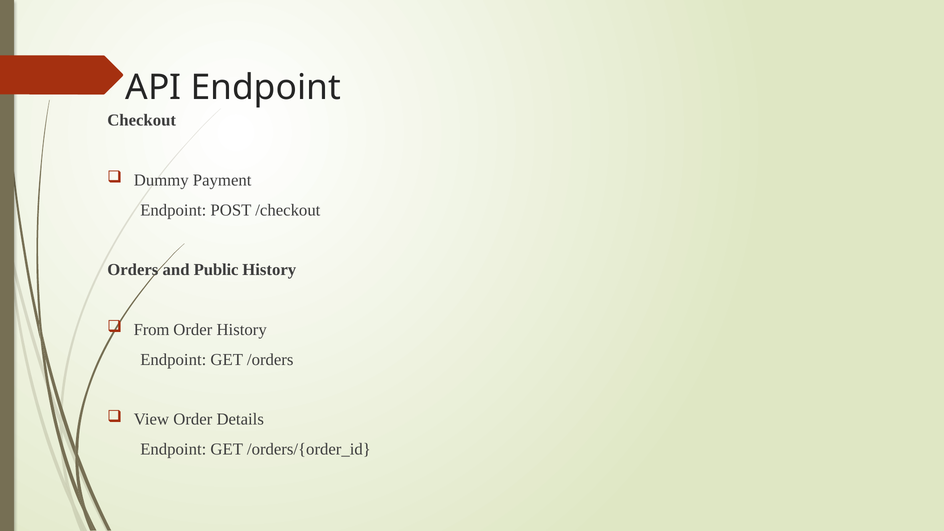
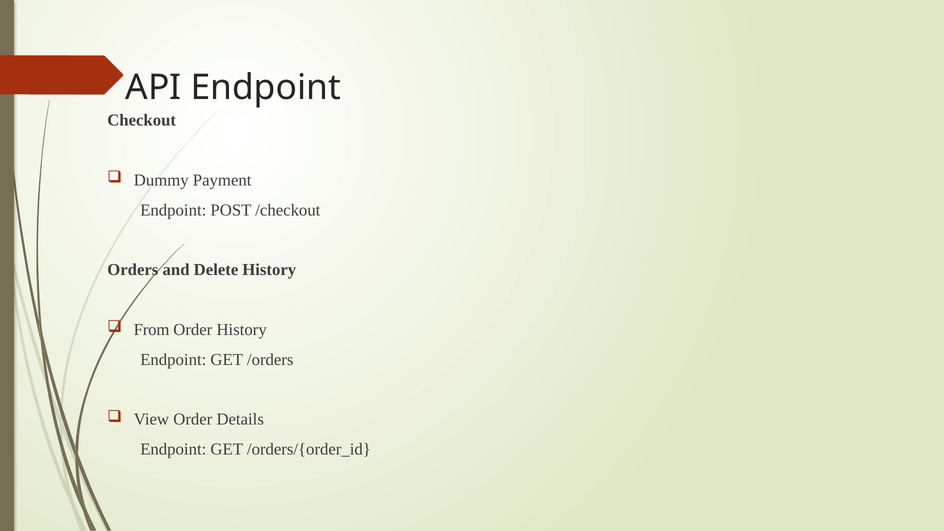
Public: Public -> Delete (216, 270)
